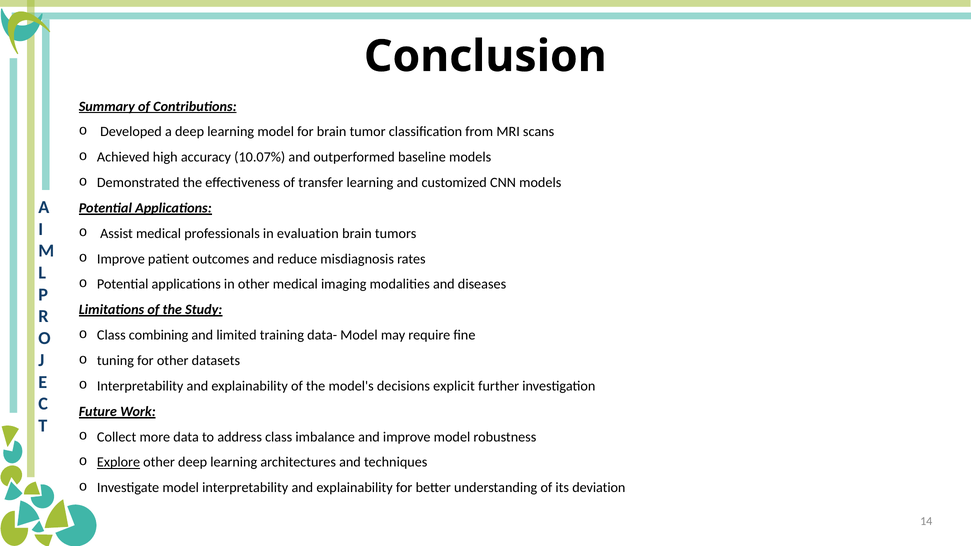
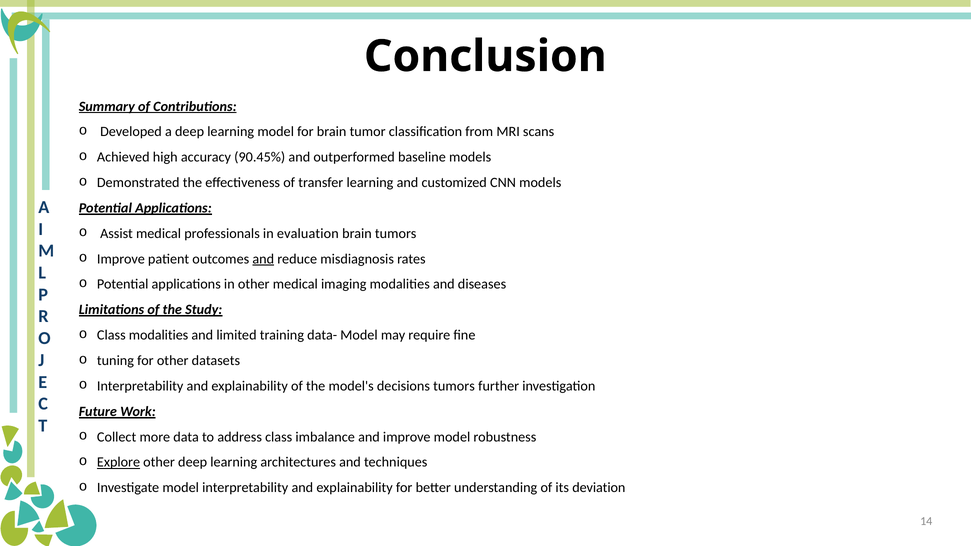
10.07%: 10.07% -> 90.45% (260, 157)
and underline: none -> present (263, 259)
Class combining: combining -> modalities (159, 335)
decisions explicit: explicit -> tumors (454, 386)
